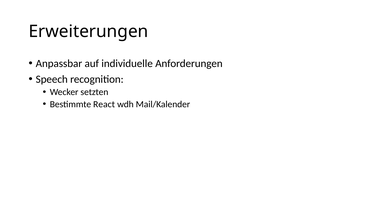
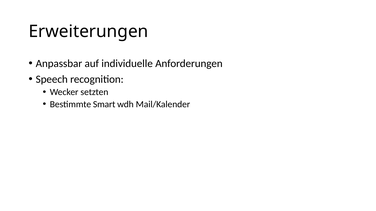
React: React -> Smart (104, 104)
